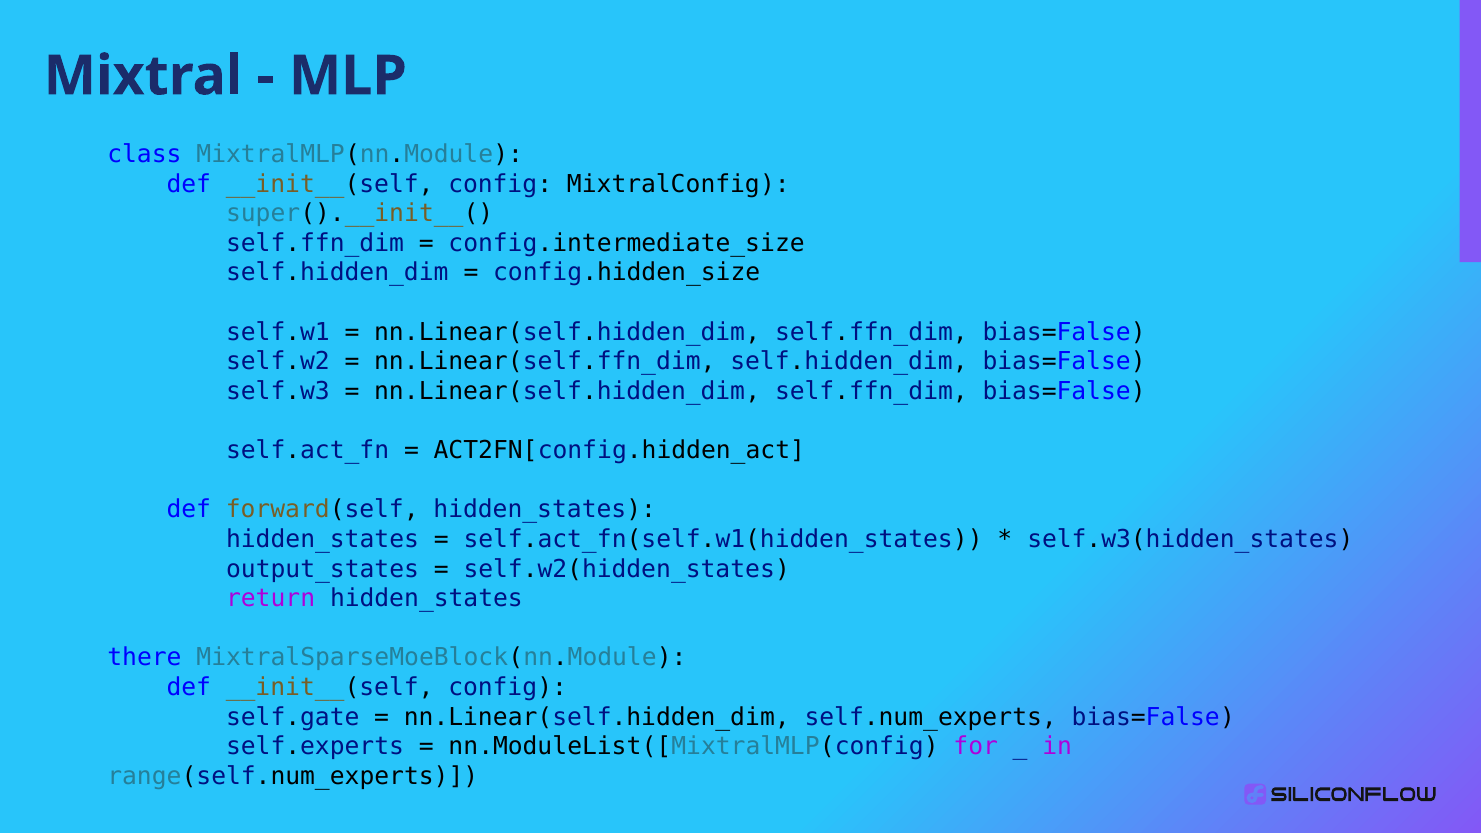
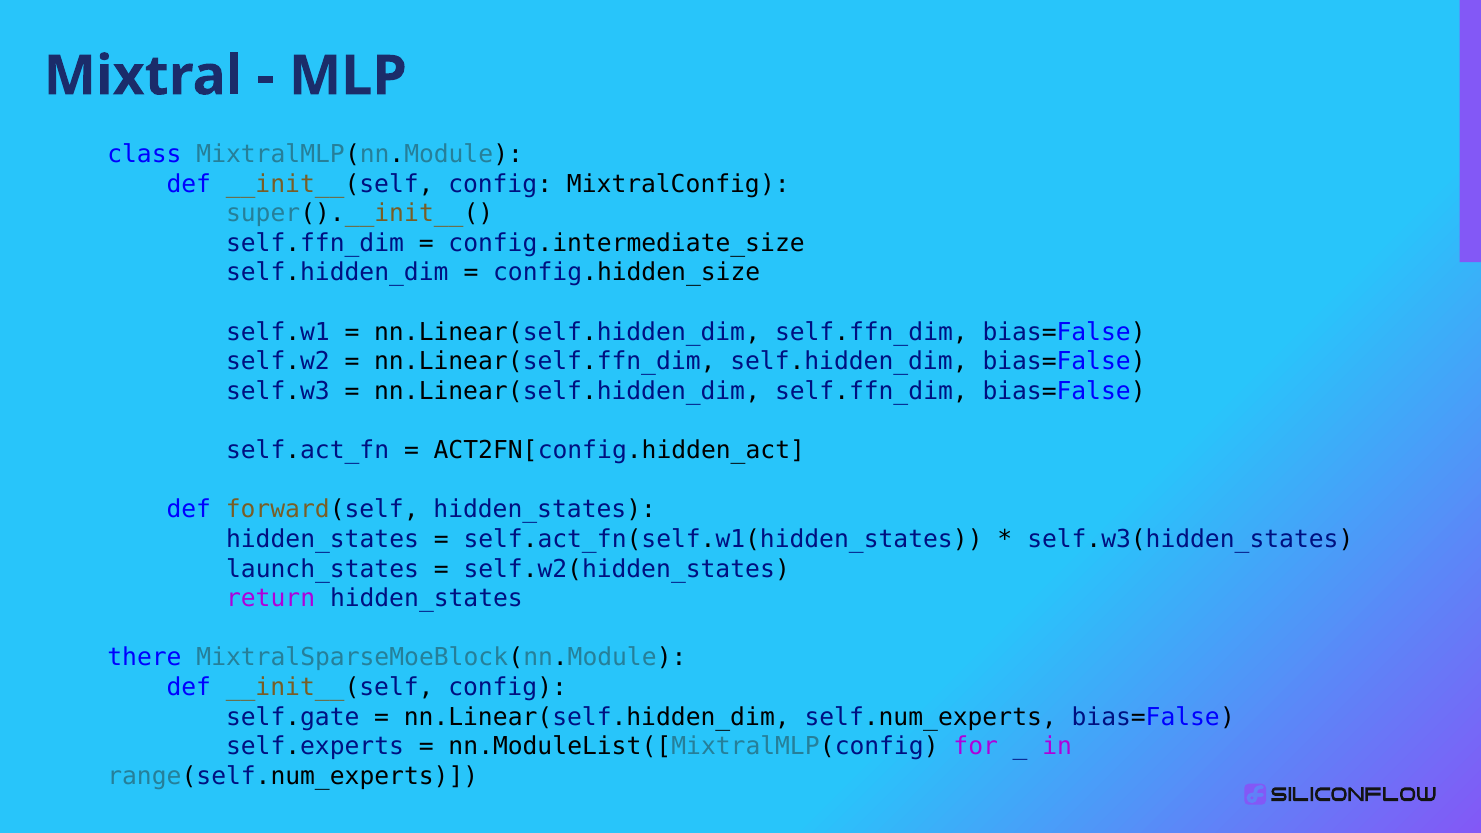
output_states: output_states -> launch_states (323, 569)
